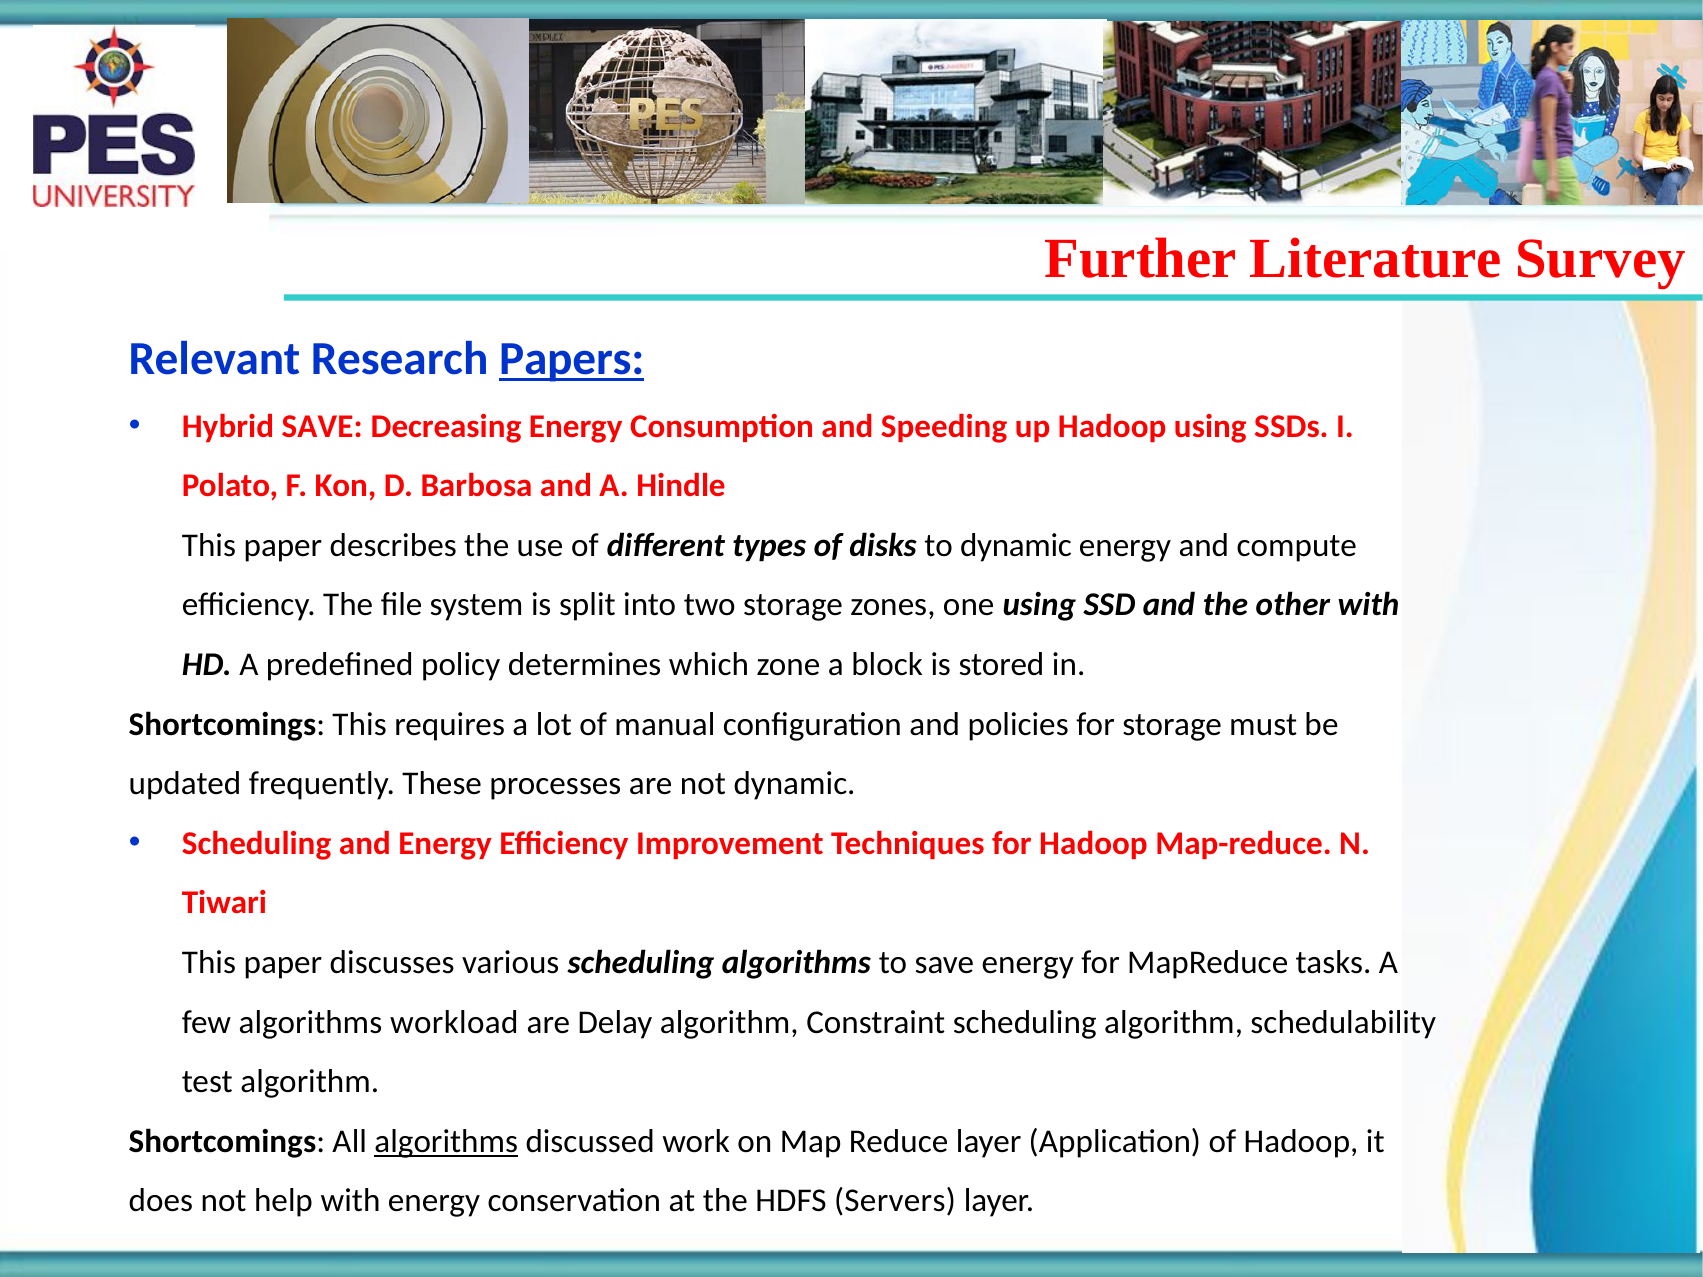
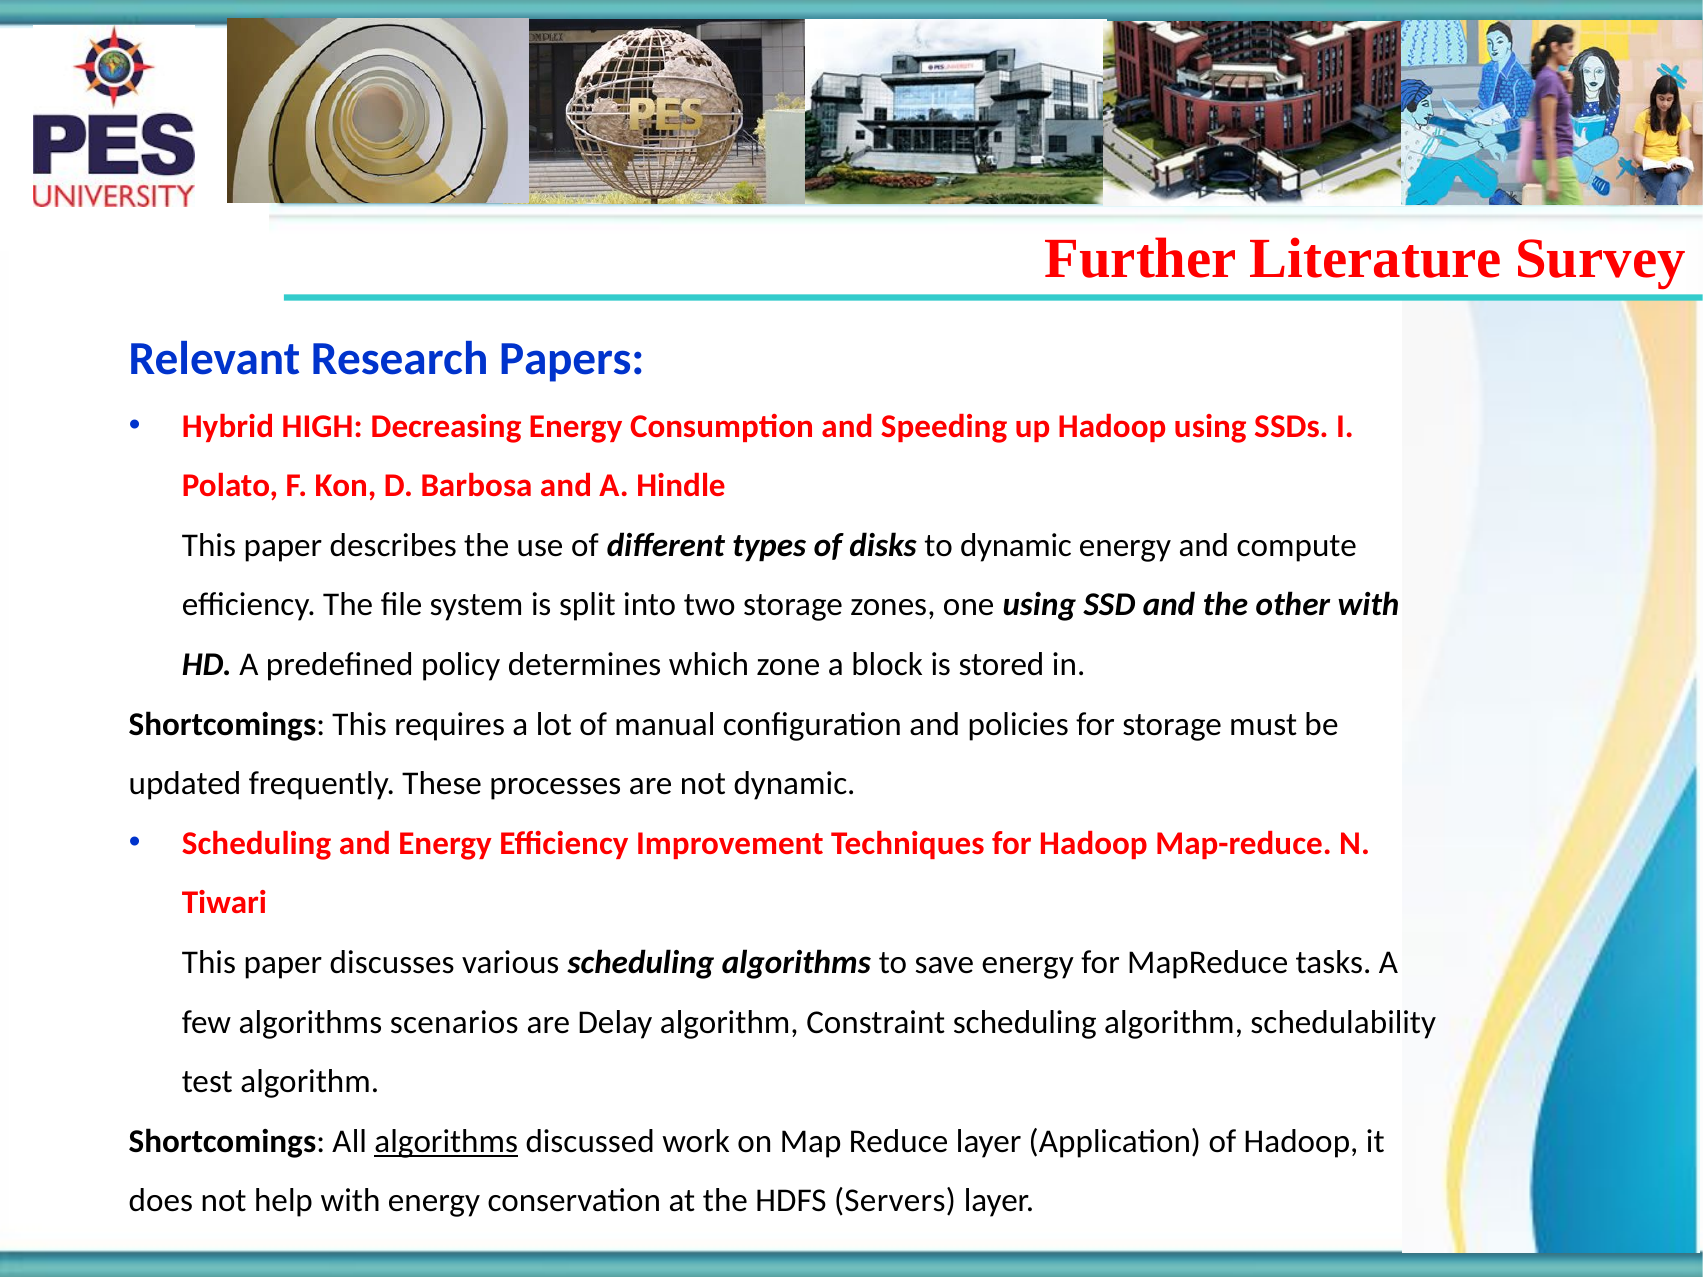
Papers underline: present -> none (572, 359)
Hybrid SAVE: SAVE -> HIGH (322, 426)
workload: workload -> scenarios (454, 1022)
